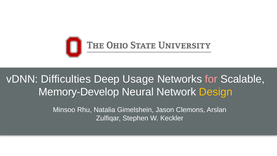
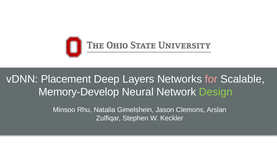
Difficulties: Difficulties -> Placement (66, 79)
Usage: Usage -> Layers (138, 79)
Design colour: yellow -> light green (216, 92)
